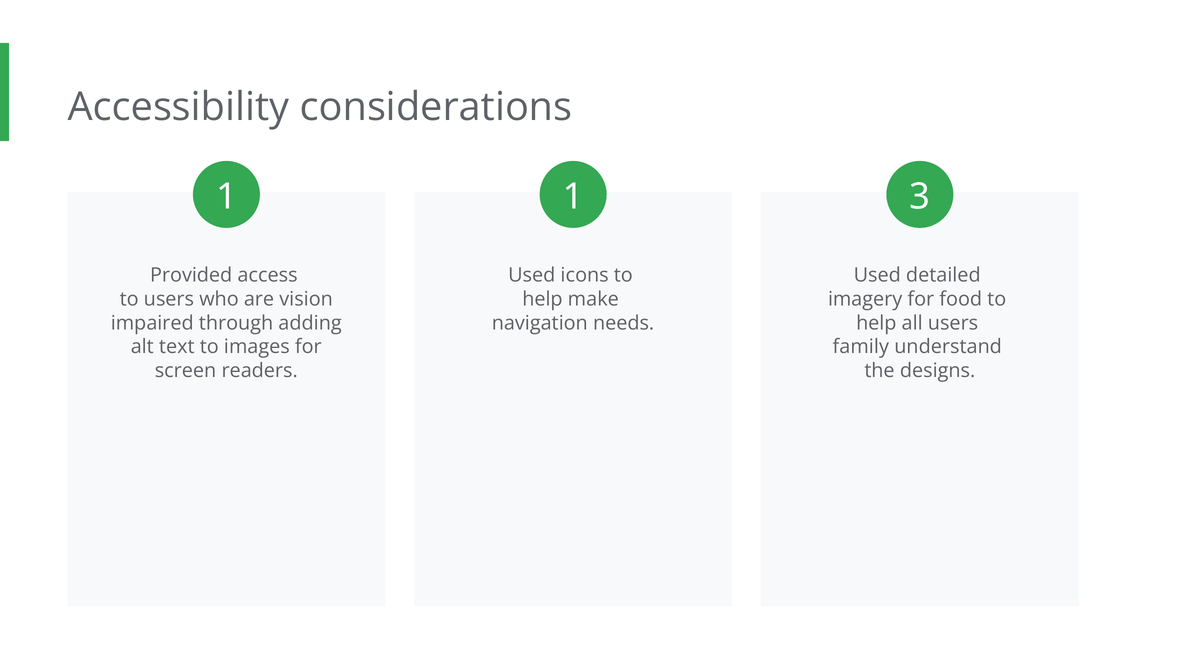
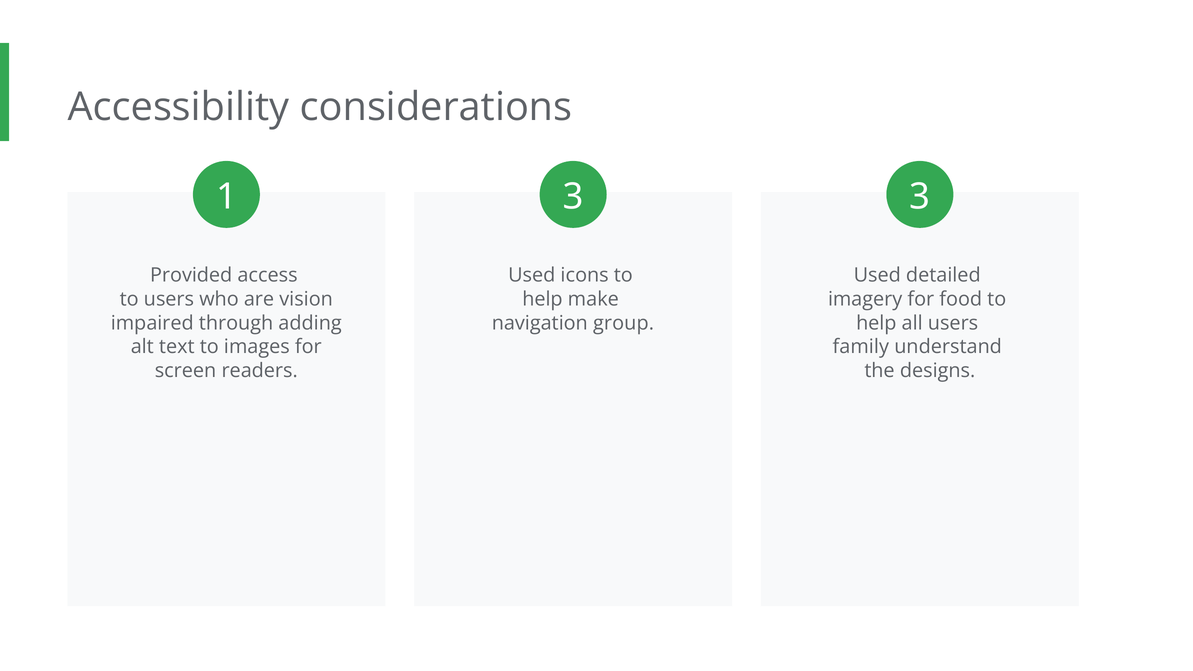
1 1: 1 -> 3 (573, 197)
needs: needs -> group (624, 323)
